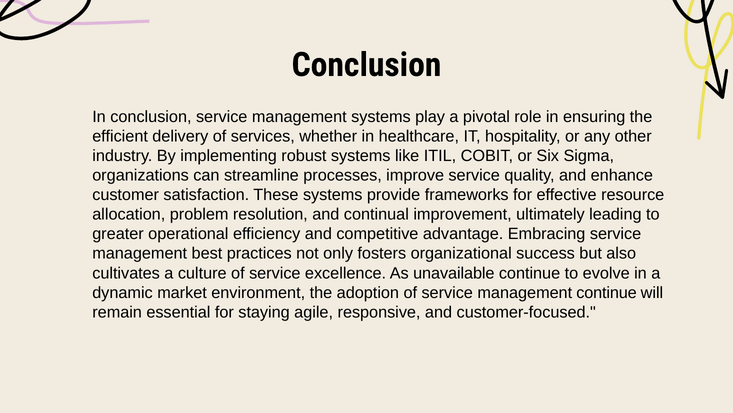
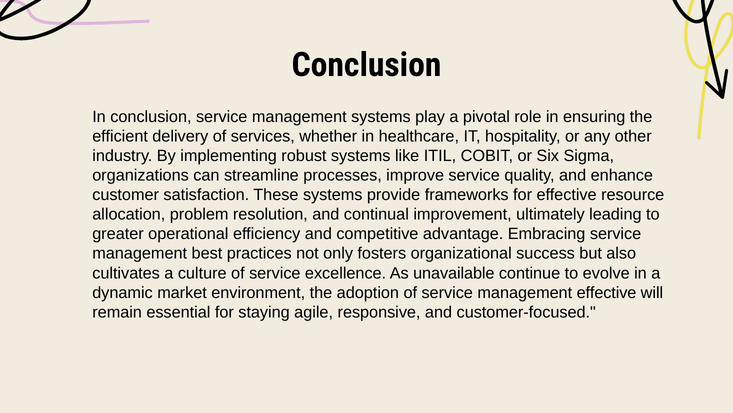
management continue: continue -> effective (607, 292)
